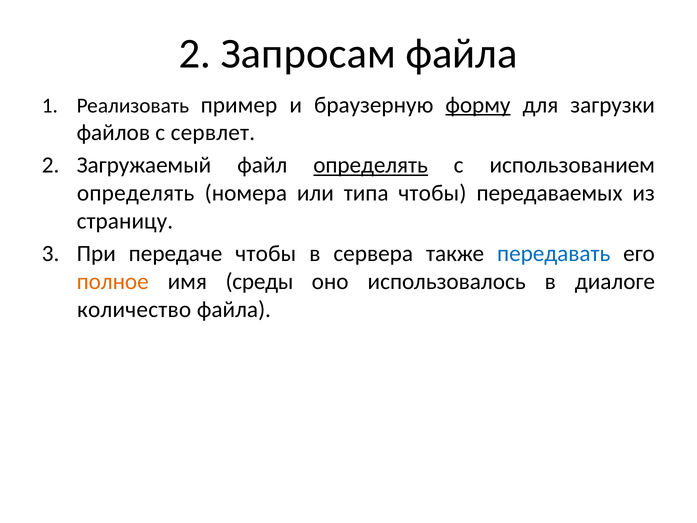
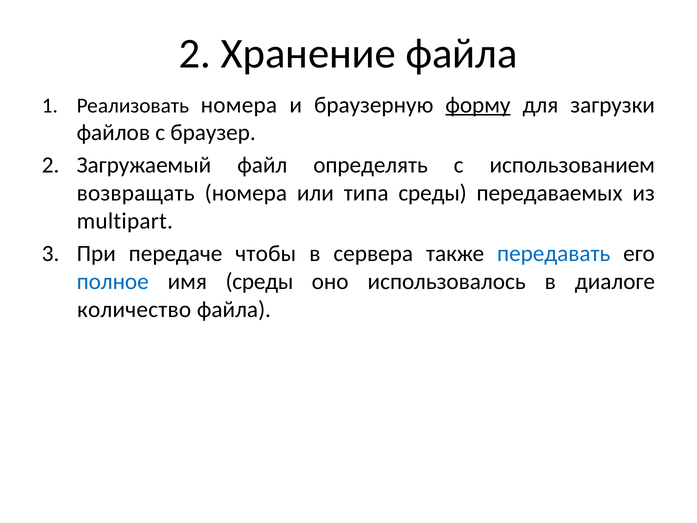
Запросам: Запросам -> Хранение (308, 54)
Реализовать пример: пример -> номера (239, 105)
сервлет: сервлет -> браузер (213, 133)
определять underline: present -> none (371, 165)
определять: определять -> возвращать (136, 193)
типа чтобы: чтобы -> среды (433, 193)
страницу: страницу -> multipart (125, 221)
полное colour: orange -> blue (113, 281)
